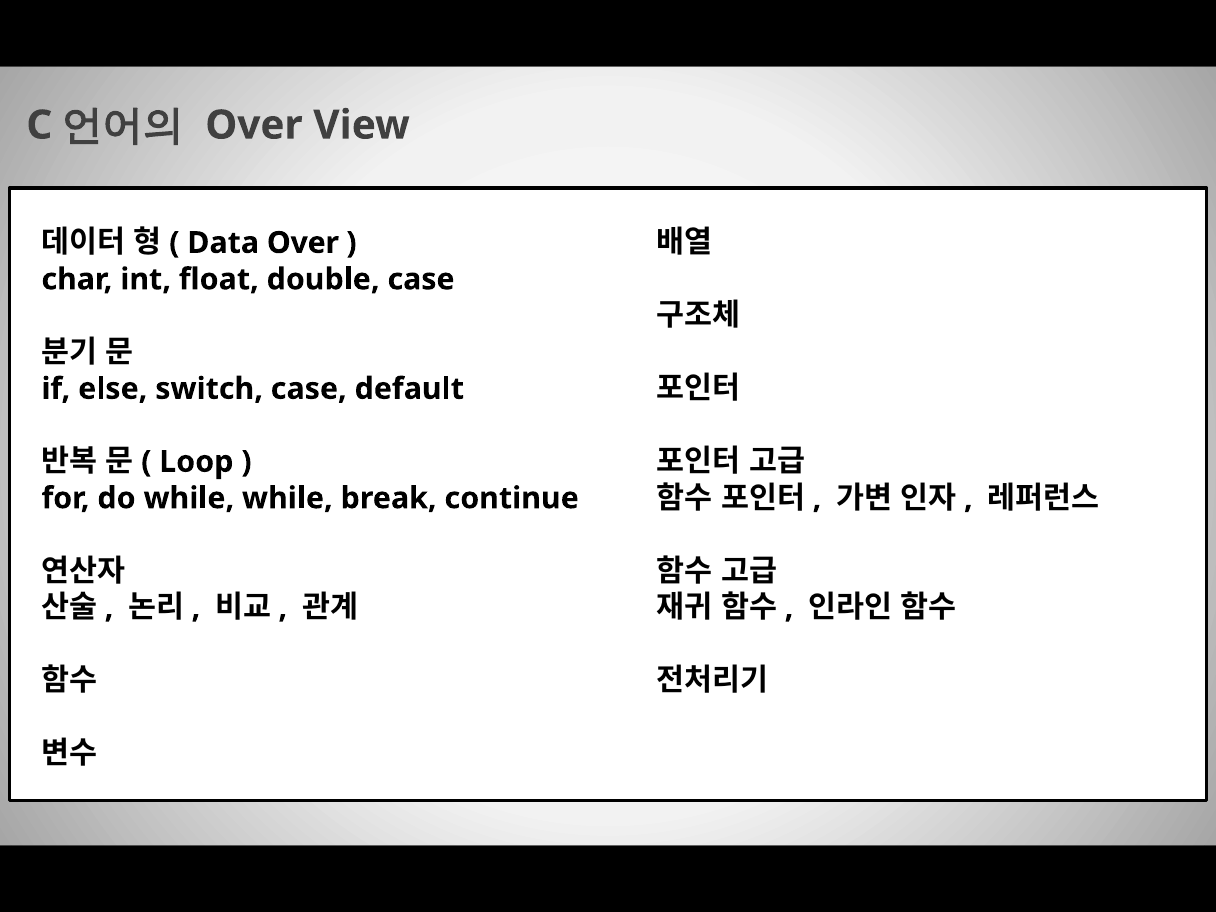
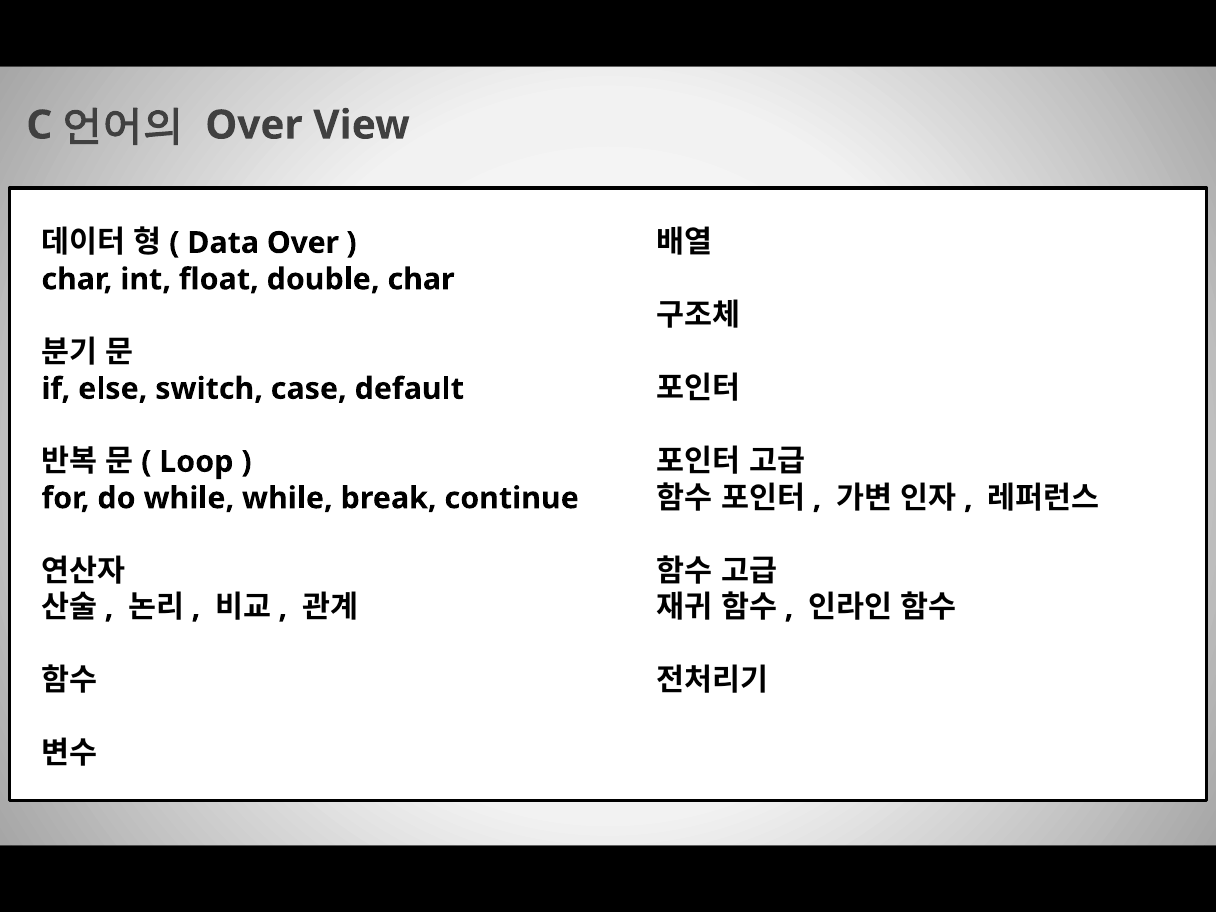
double case: case -> char (421, 279)
